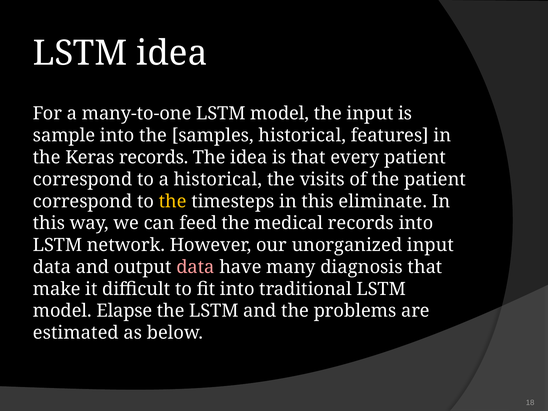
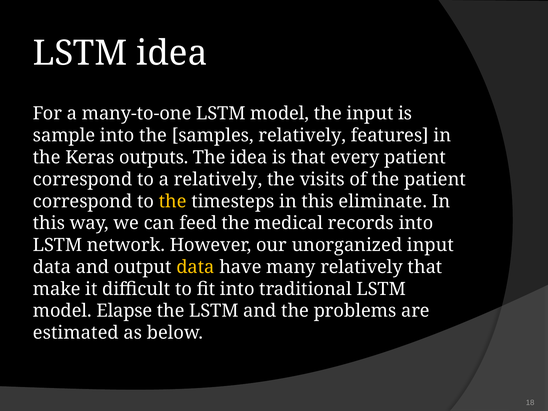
samples historical: historical -> relatively (302, 136)
Keras records: records -> outputs (154, 157)
a historical: historical -> relatively (218, 179)
data colour: pink -> yellow (195, 267)
many diagnosis: diagnosis -> relatively (362, 267)
